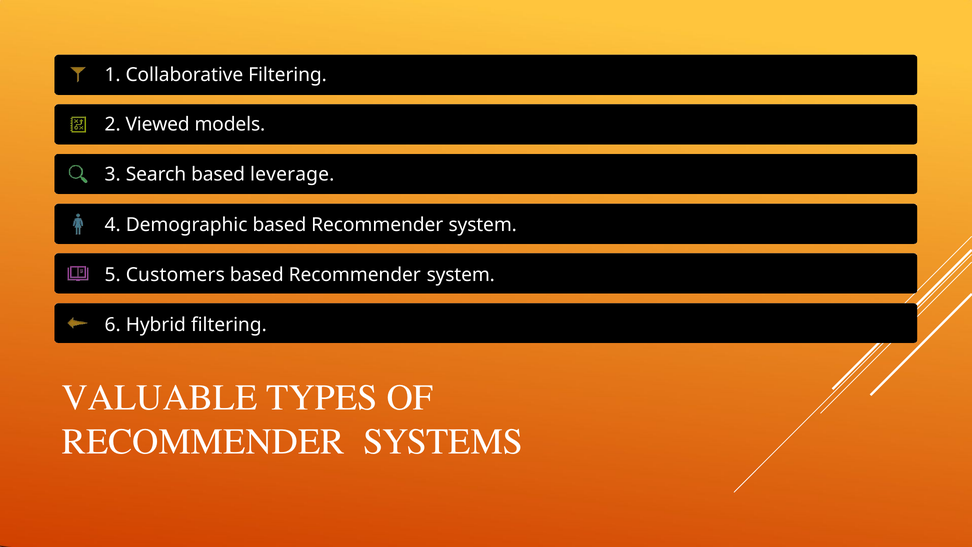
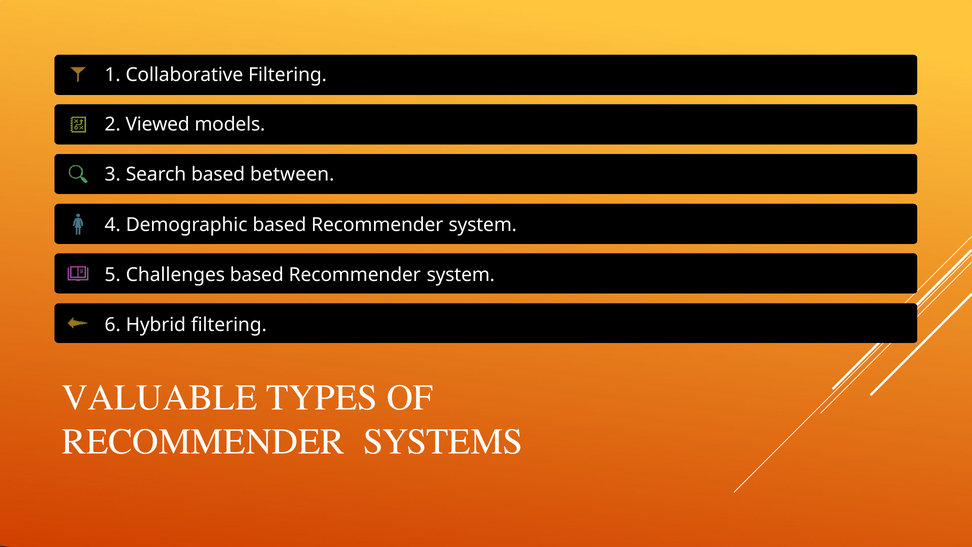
leverage: leverage -> between (292, 174)
Customers: Customers -> Challenges (175, 275)
